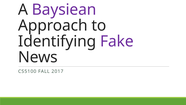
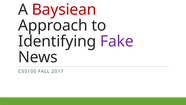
Baysiean colour: purple -> red (64, 10)
